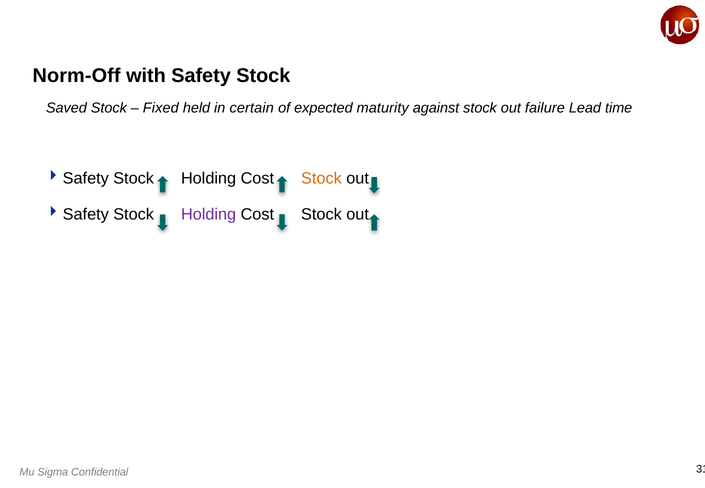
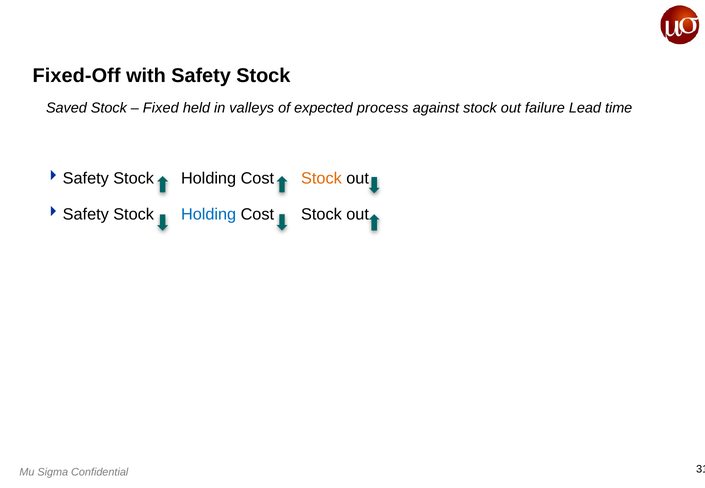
Norm-Off: Norm-Off -> Fixed-Off (77, 76)
certain: certain -> valleys (252, 108)
maturity: maturity -> process (383, 108)
Holding colour: purple -> blue (209, 214)
